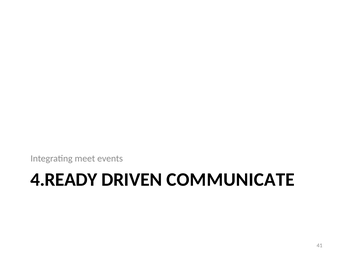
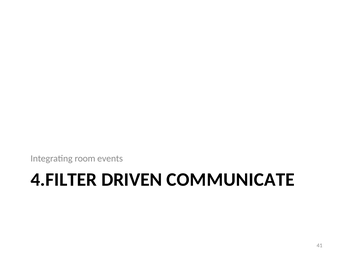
meet: meet -> room (85, 159)
4.READY: 4.READY -> 4.FILTER (64, 180)
